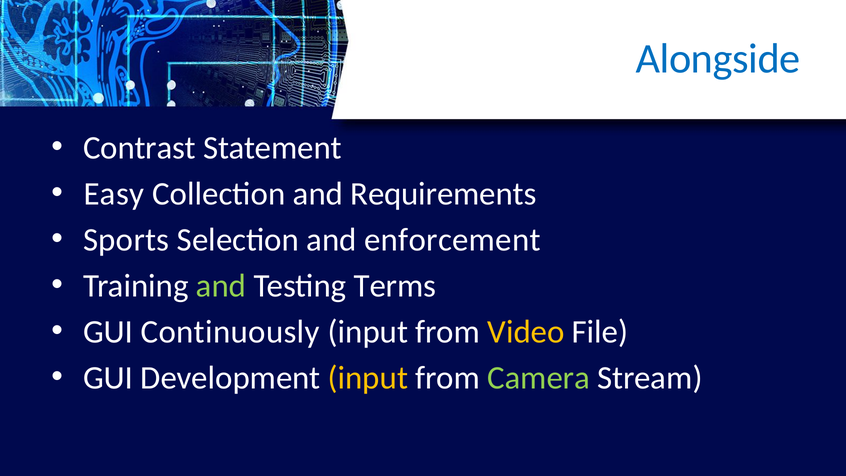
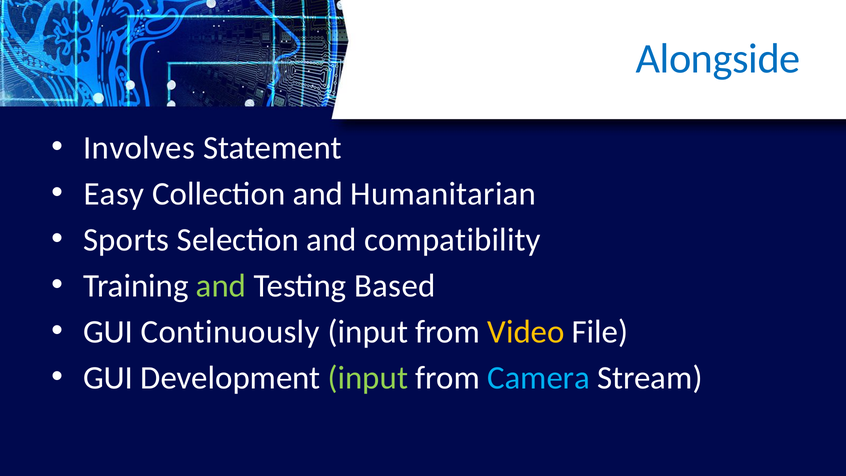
Contrast: Contrast -> Involves (139, 148)
Requirements: Requirements -> Humanitarian (443, 194)
enforcement: enforcement -> compatibility (452, 240)
Terms: Terms -> Based (395, 286)
input colour: yellow -> light green (368, 378)
Camera colour: light green -> light blue (539, 378)
